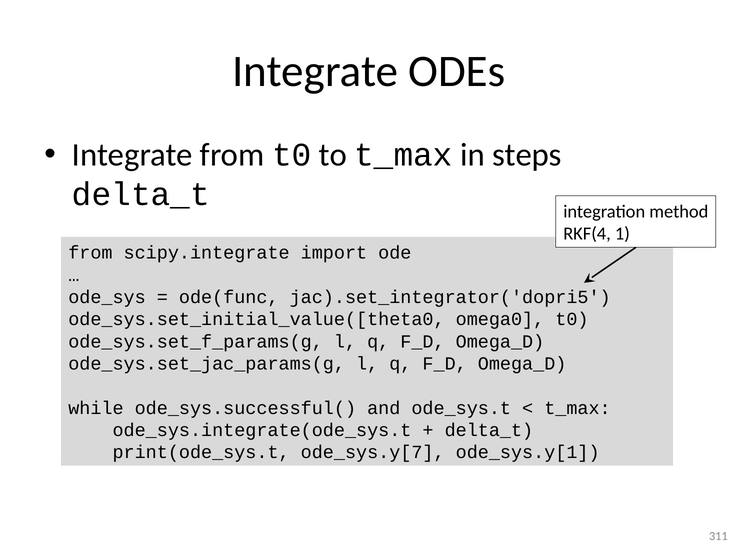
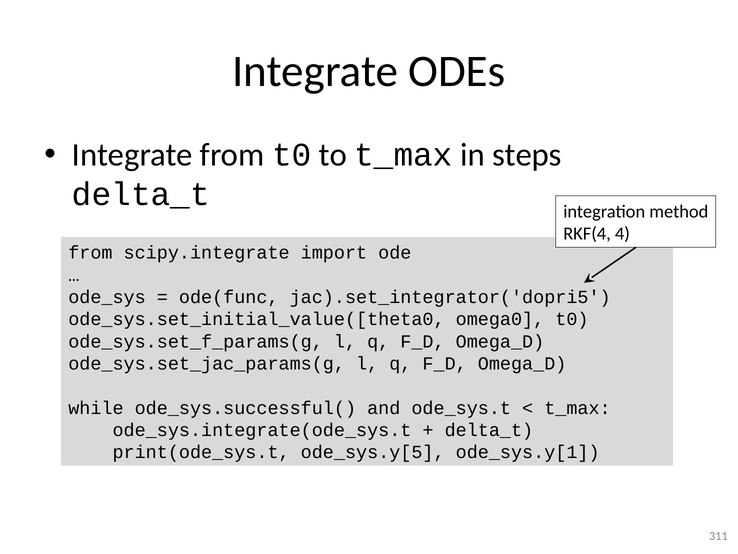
1: 1 -> 4 (622, 234)
ode_sys.y[7: ode_sys.y[7 -> ode_sys.y[5 (373, 452)
